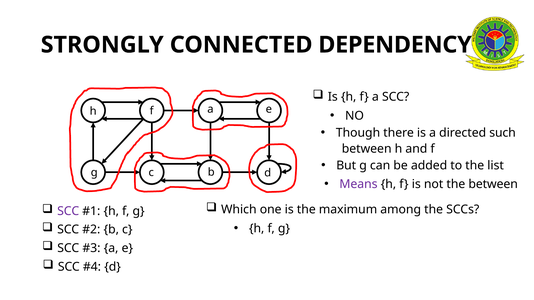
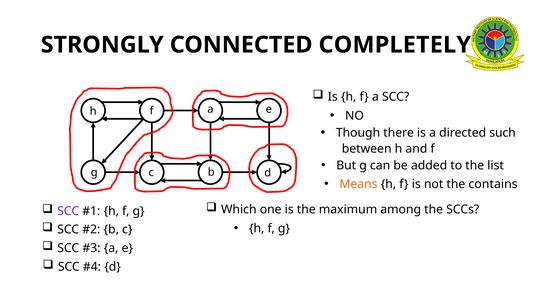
DEPENDENCY: DEPENDENCY -> COMPLETELY (395, 45)
Means colour: purple -> orange (358, 184)
the between: between -> contains (493, 184)
